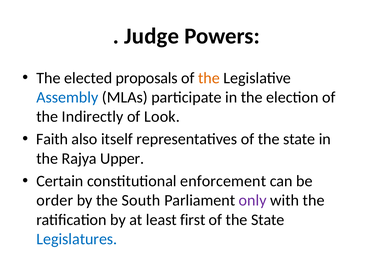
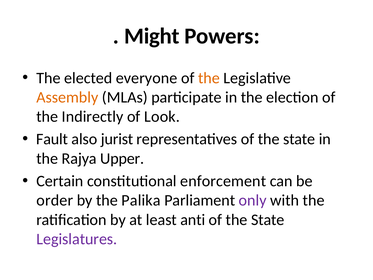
Judge: Judge -> Might (152, 36)
proposals: proposals -> everyone (147, 78)
Assembly colour: blue -> orange (67, 97)
Faith: Faith -> Fault (52, 139)
itself: itself -> jurist (117, 139)
South: South -> Palika (141, 200)
first: first -> anti (193, 220)
Legislatures colour: blue -> purple (77, 239)
